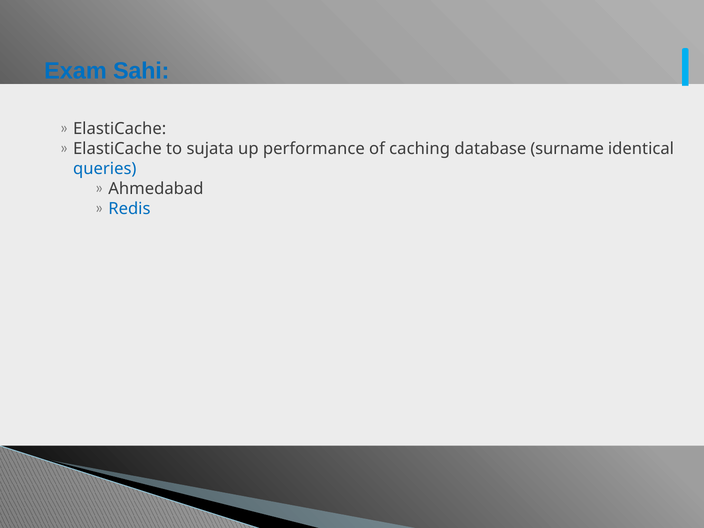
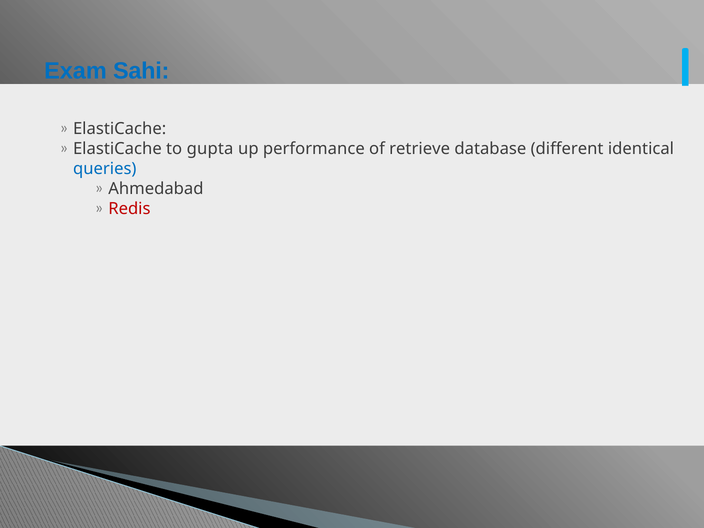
sujata: sujata -> gupta (210, 149)
caching: caching -> retrieve (420, 149)
surname: surname -> different (567, 149)
Redis colour: blue -> red (129, 209)
